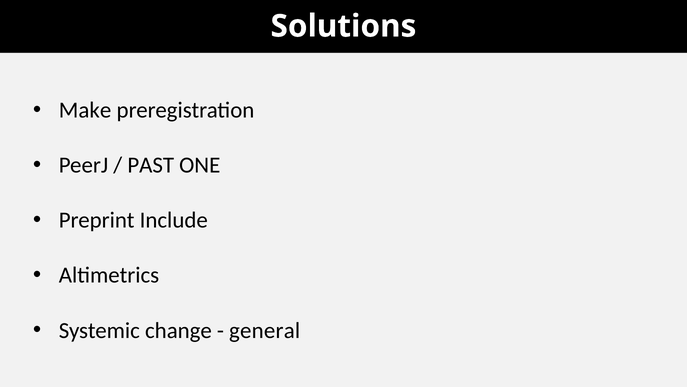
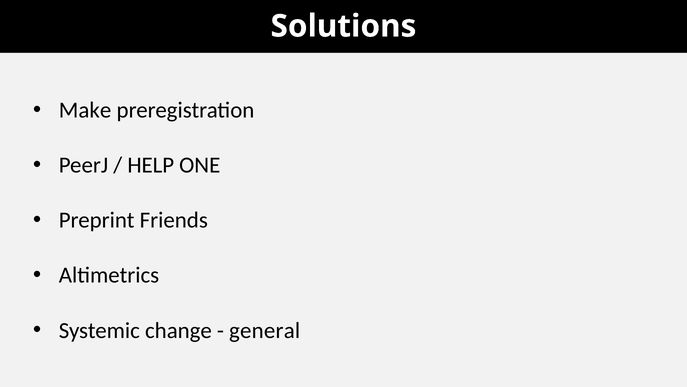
PAST: PAST -> HELP (151, 165)
Include: Include -> Friends (174, 220)
